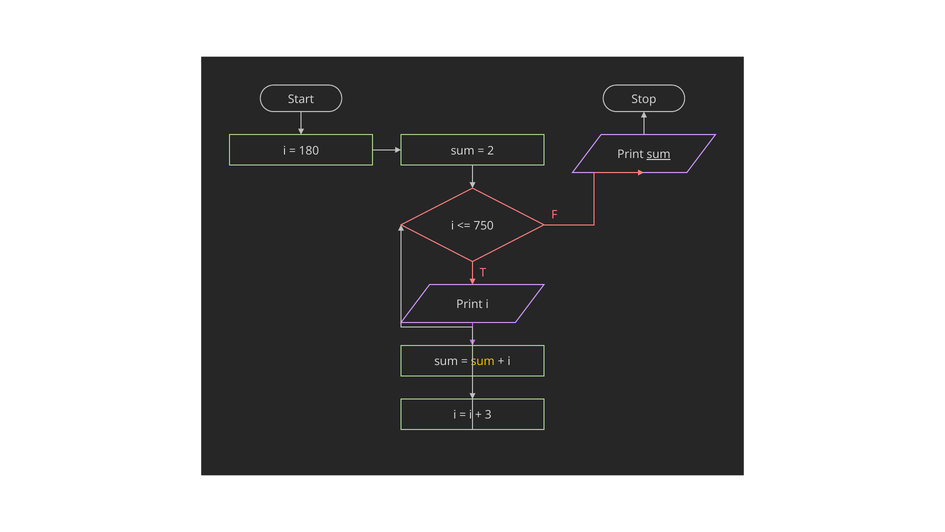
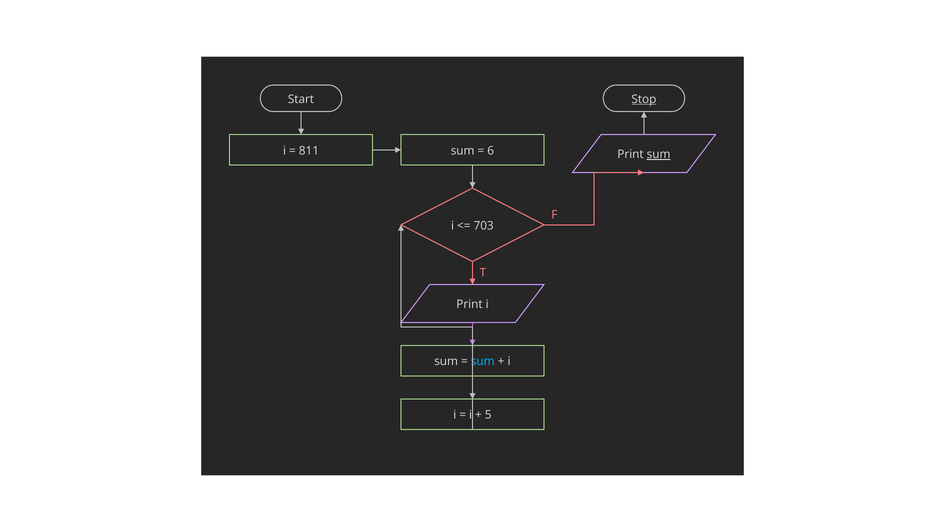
Stop underline: none -> present (644, 99)
180: 180 -> 811 (309, 151)
2: 2 -> 6 (491, 151)
750: 750 -> 703 (484, 225)
sum colour: yellow -> light blue (483, 361)
3: 3 -> 5 (488, 415)
